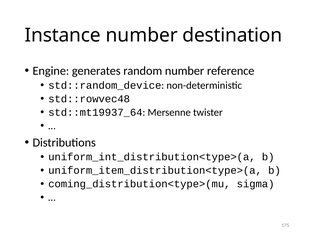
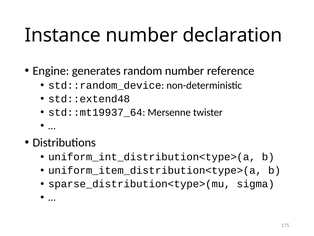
destination: destination -> declaration (232, 35)
std::rowvec48: std::rowvec48 -> std::extend48 (89, 99)
coming_distribution<type>(mu: coming_distribution<type>(mu -> sparse_distribution<type>(mu (139, 184)
